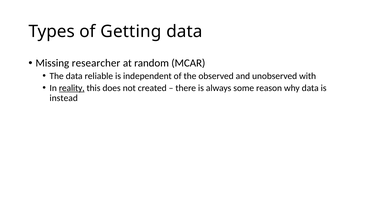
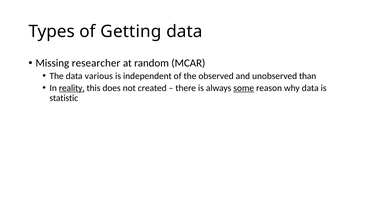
reliable: reliable -> various (99, 76)
with: with -> than (308, 76)
some underline: none -> present (244, 88)
instead: instead -> statistic (64, 98)
